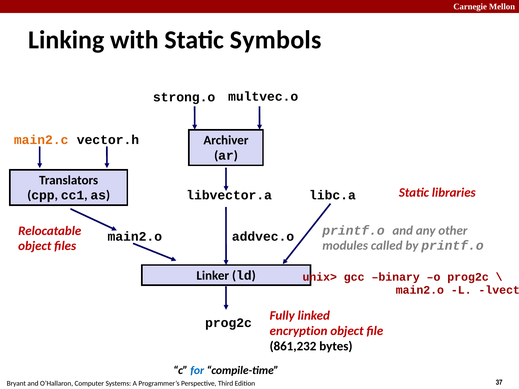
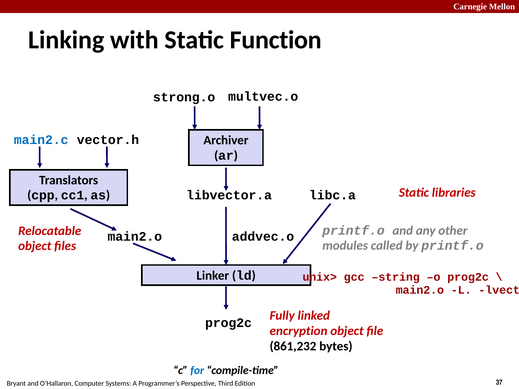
Symbols: Symbols -> Function (276, 40)
main2.c colour: orange -> blue (41, 140)
binary: binary -> string (396, 277)
